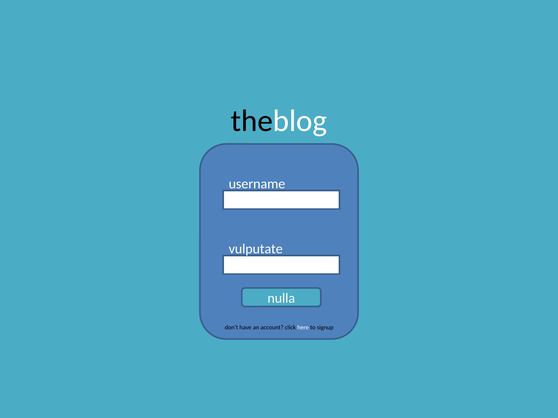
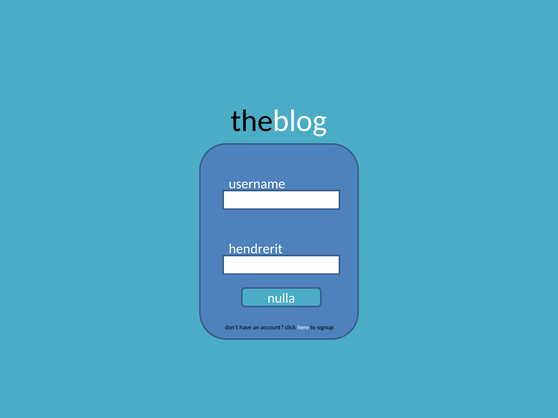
vulputate: vulputate -> hendrerit (256, 249)
